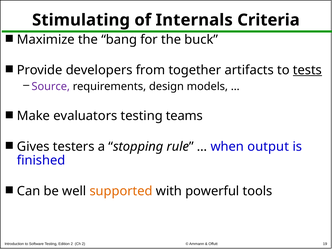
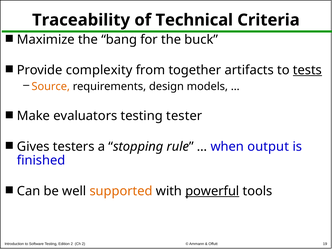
Stimulating: Stimulating -> Traceability (81, 20)
Internals: Internals -> Technical (194, 20)
developers: developers -> complexity (99, 70)
Source colour: purple -> orange (51, 86)
teams: teams -> tester (184, 116)
powerful underline: none -> present (212, 191)
